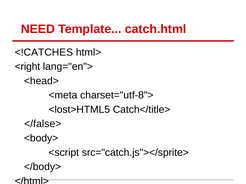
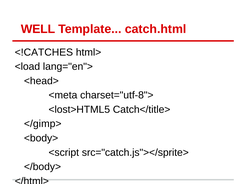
NEED: NEED -> WELL (38, 29)
<right: <right -> <load (27, 67)
</false>: </false> -> </gimp> (43, 124)
